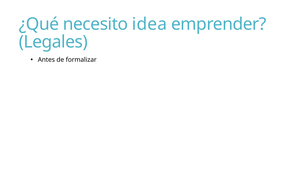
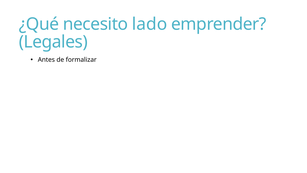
idea: idea -> lado (150, 24)
